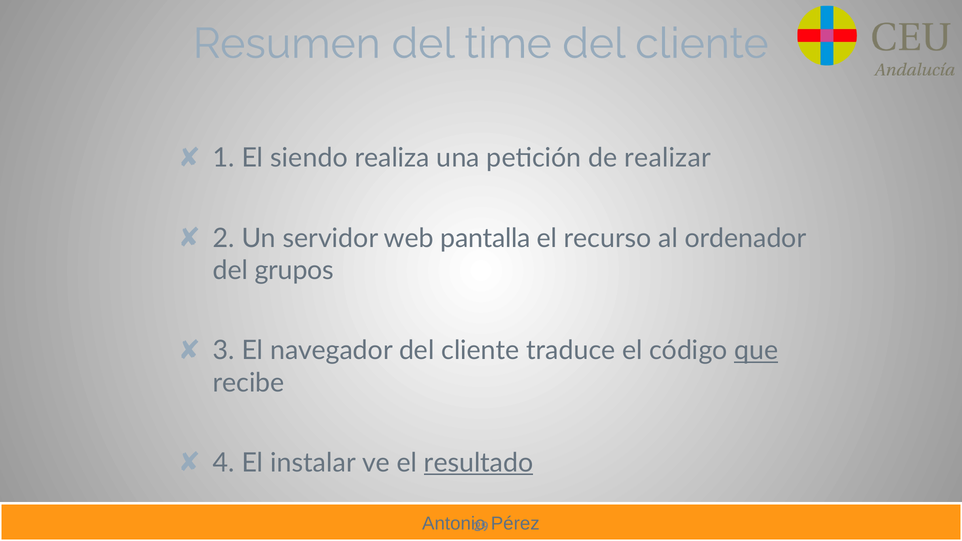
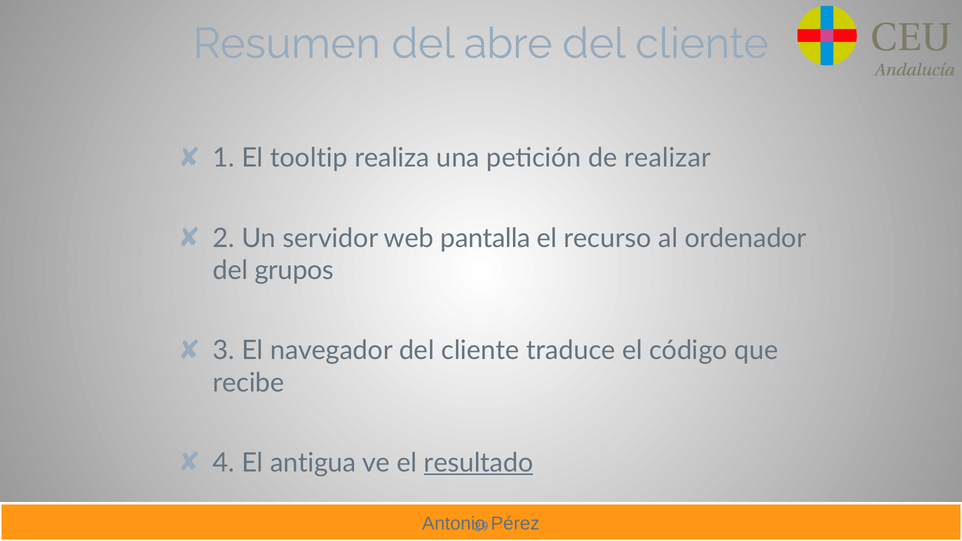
time: time -> abre (508, 44)
siendo: siendo -> tooltip (309, 158)
que underline: present -> none (756, 351)
instalar: instalar -> antigua (313, 463)
